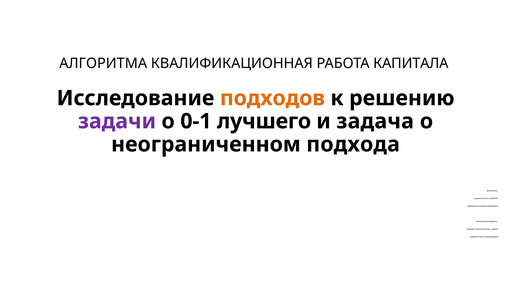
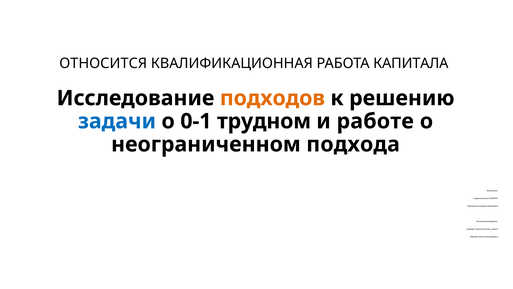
АЛГОРИТМА: АЛГОРИТМА -> ОТНОСИТСЯ (103, 63)
задачи colour: purple -> blue (117, 121)
лучшего: лучшего -> трудном (264, 121)
задача: задача -> работе (375, 121)
